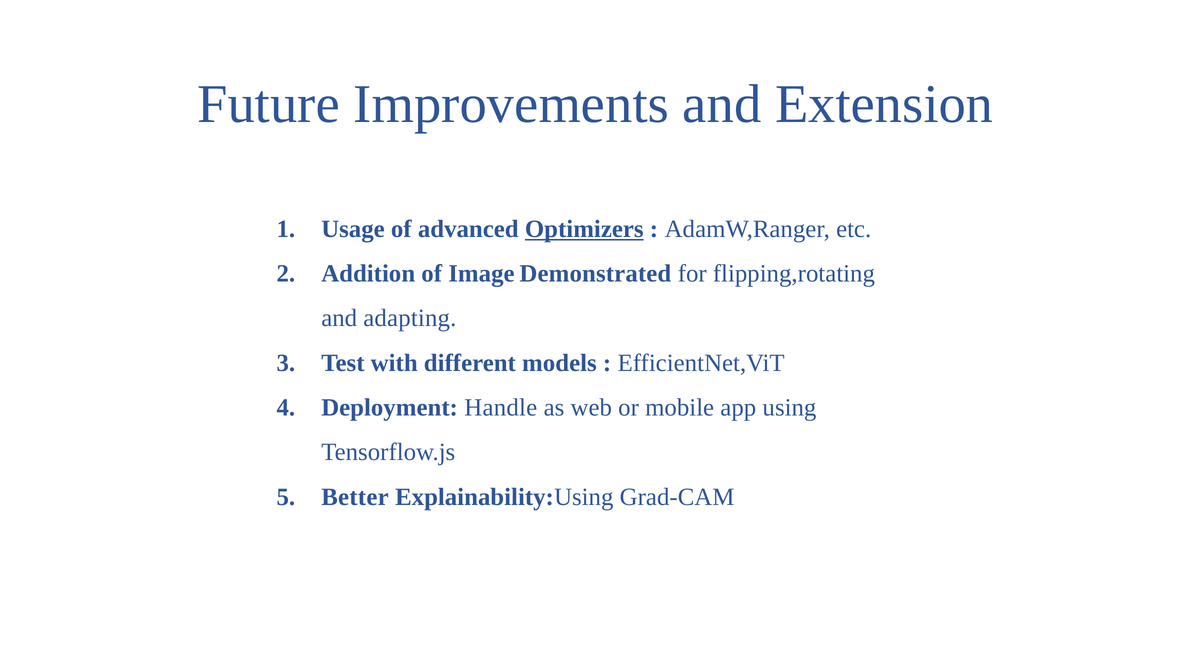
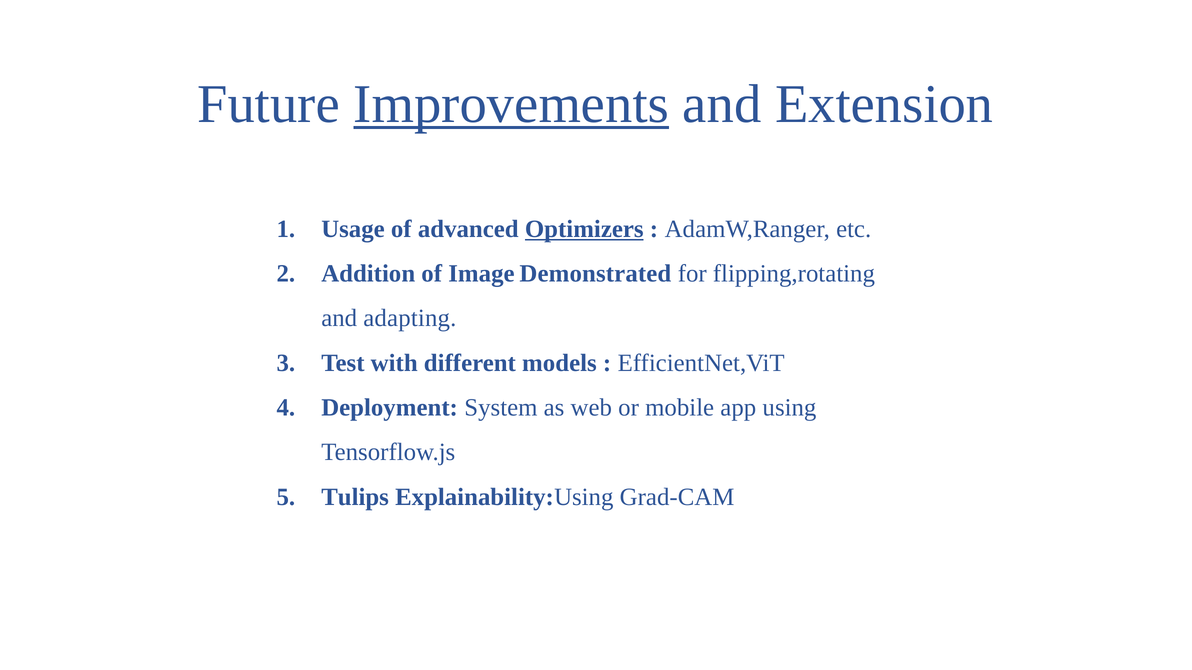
Improvements underline: none -> present (511, 104)
Handle: Handle -> System (501, 408)
Better: Better -> Tulips (355, 497)
